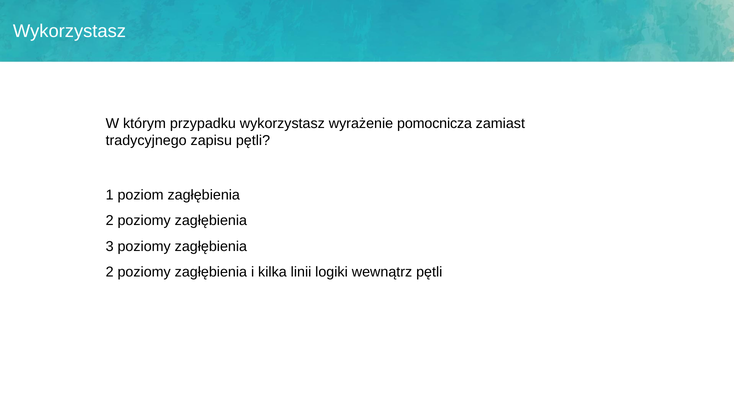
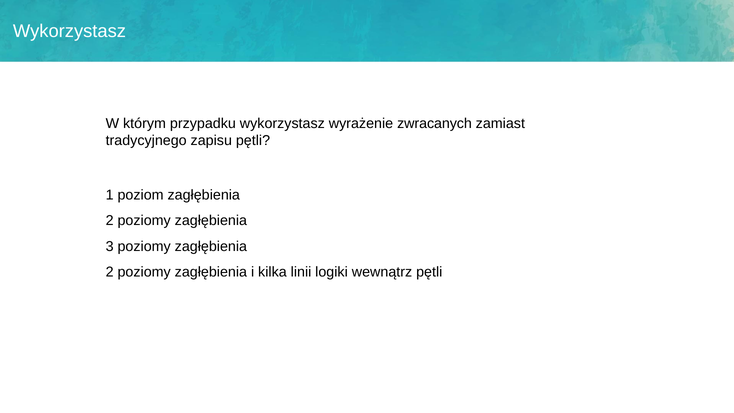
pomocnicza: pomocnicza -> zwracanych (435, 123)
